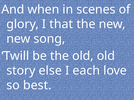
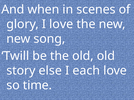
I that: that -> love (61, 24)
best: best -> time (37, 86)
